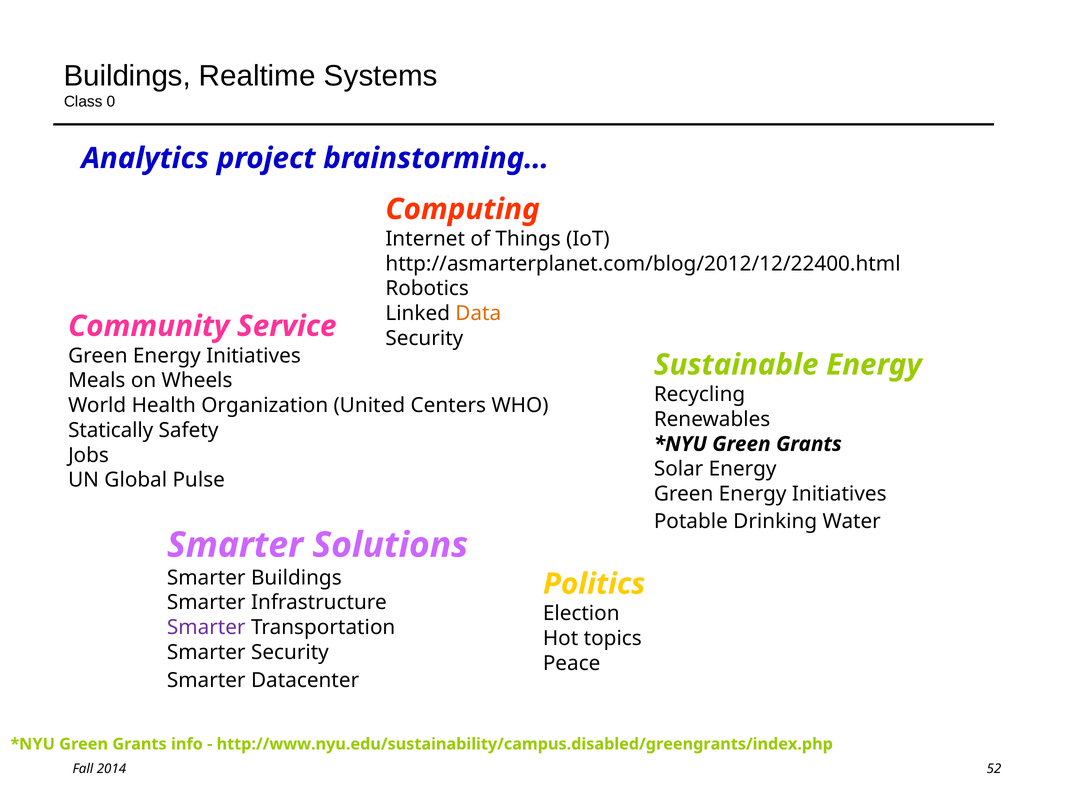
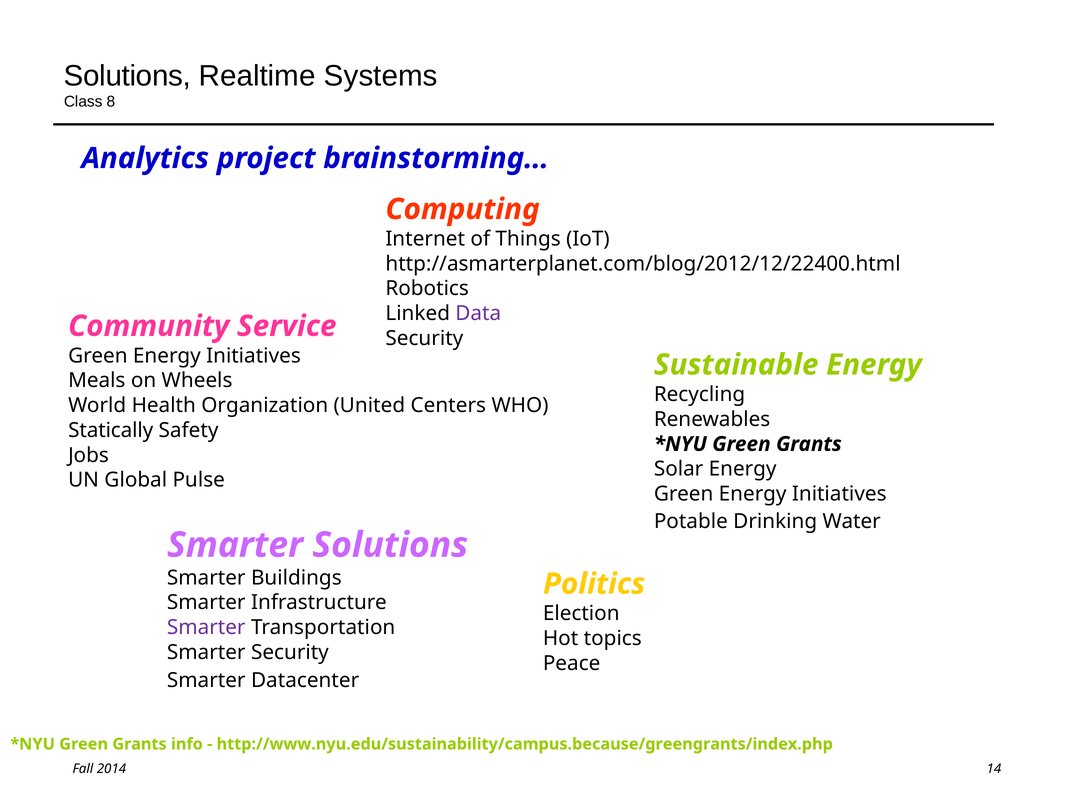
Buildings: Buildings -> Solutions (127, 76)
0: 0 -> 8 (111, 102)
Data colour: orange -> purple (478, 313)
http://www.nyu.edu/sustainability/campus.disabled/greengrants/index.php: http://www.nyu.edu/sustainability/campus.disabled/greengrants/index.php -> http://www.nyu.edu/sustainability/campus.because/greengrants/index.php (525, 744)
52: 52 -> 14 (994, 769)
